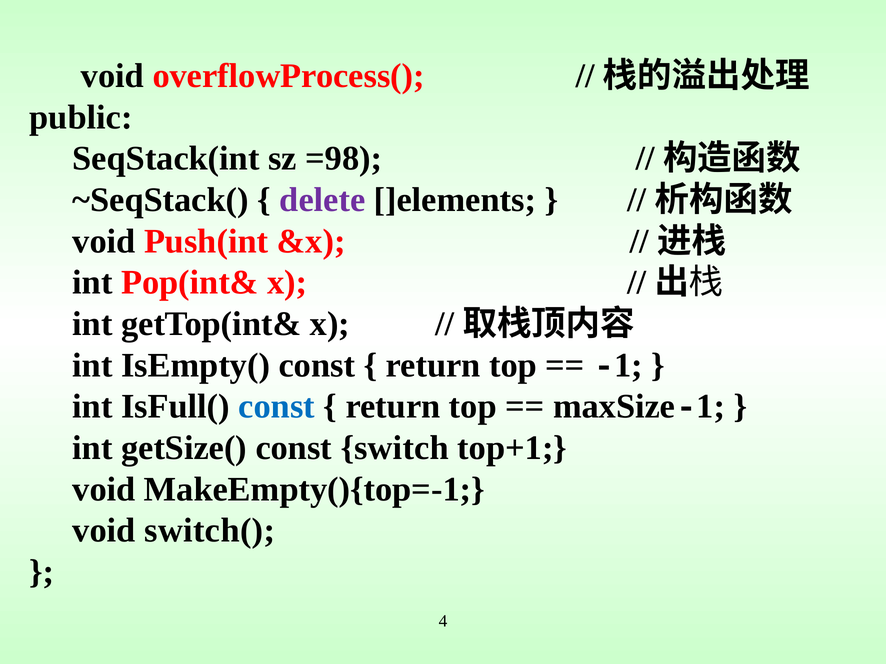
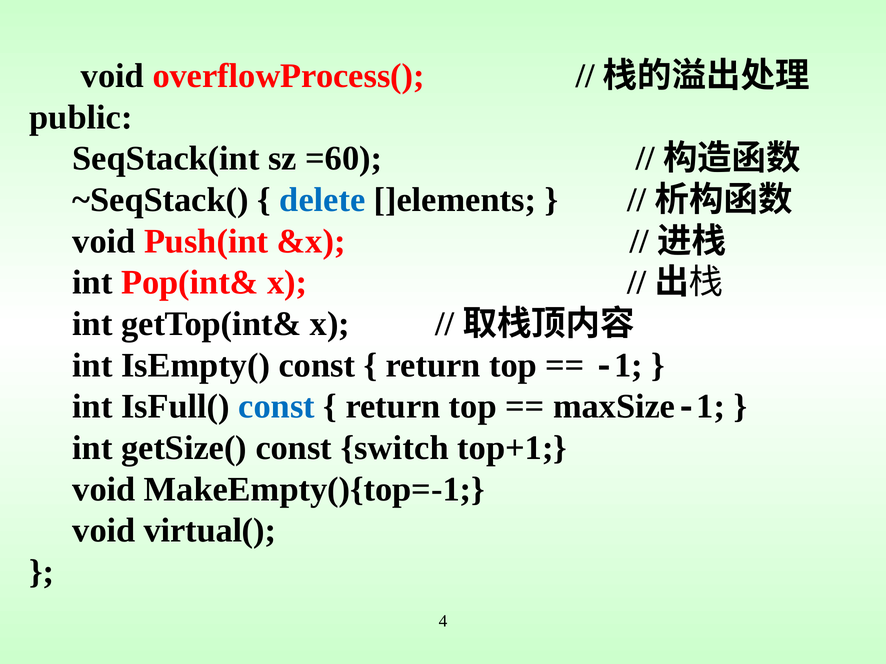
=98: =98 -> =60 (344, 159)
delete colour: purple -> blue (322, 200)
switch(: switch( -> virtual( (210, 531)
